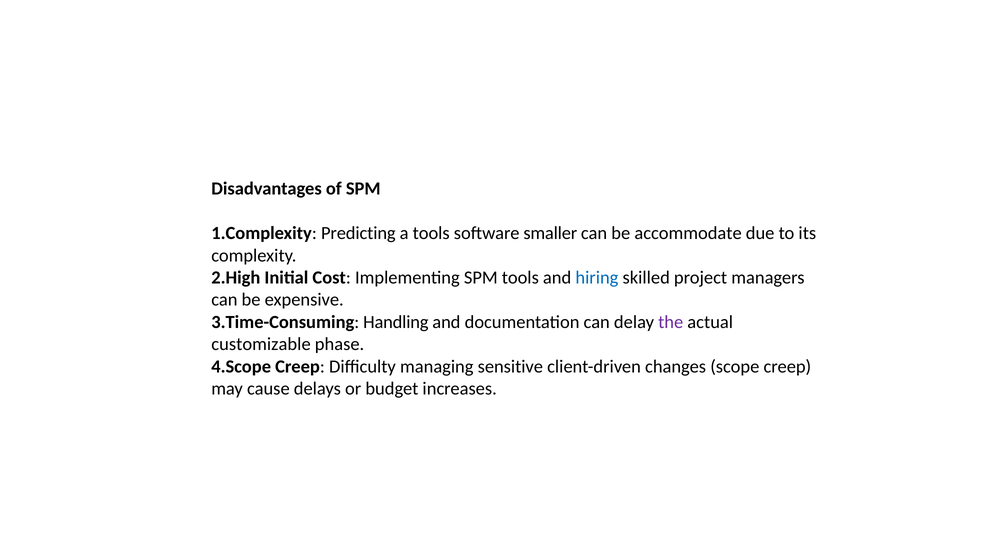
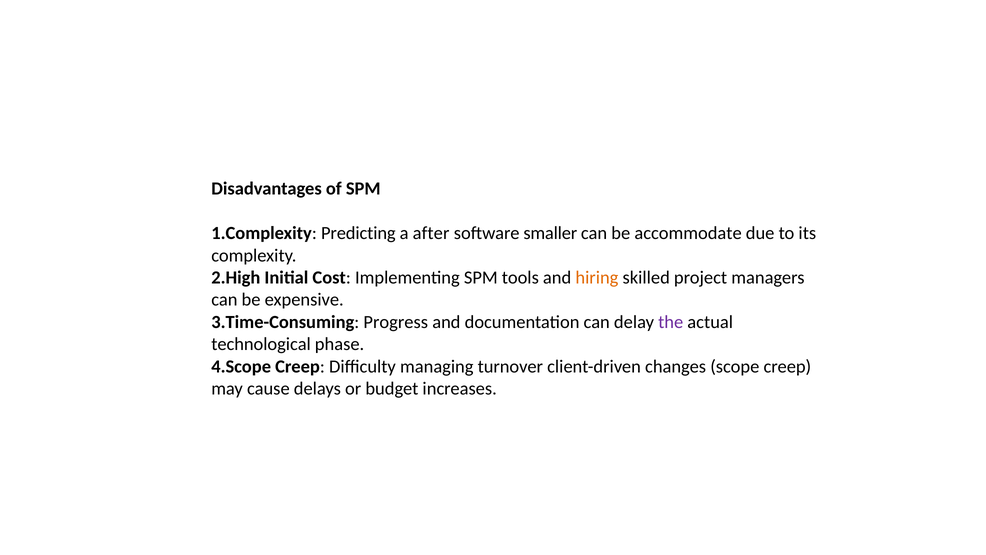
a tools: tools -> after (431, 233)
hiring colour: blue -> orange (597, 277)
Handling: Handling -> Progress (396, 322)
customizable: customizable -> technological (261, 344)
sensitive: sensitive -> turnover (510, 366)
